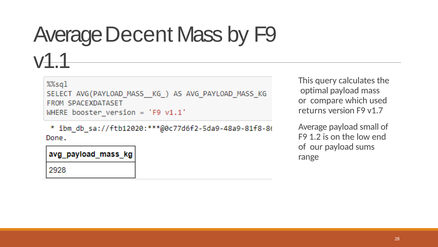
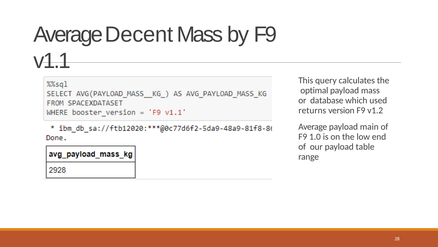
compare: compare -> database (327, 100)
v1.7: v1.7 -> v1.2 (375, 110)
small: small -> main (369, 127)
1.2: 1.2 -> 1.0 (315, 137)
sums: sums -> table (365, 147)
